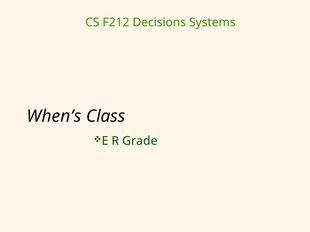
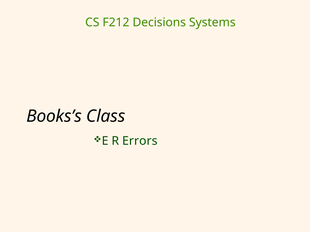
When’s: When’s -> Books’s (54, 116)
Grade: Grade -> Errors (140, 141)
